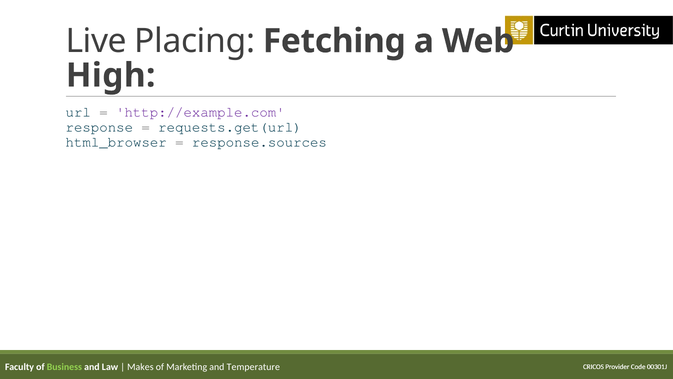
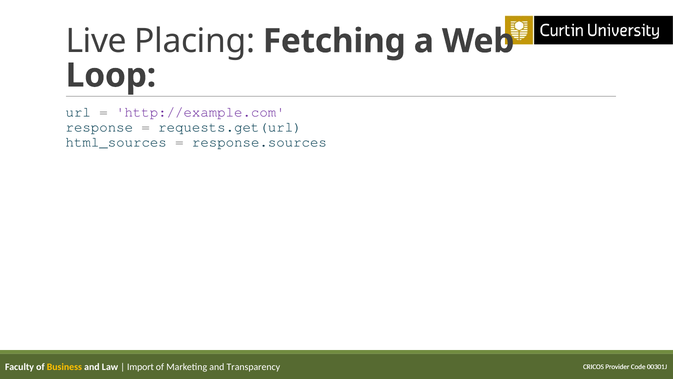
High: High -> Loop (111, 75)
html_browser: html_browser -> html_sources (116, 142)
Business colour: light green -> yellow (64, 367)
Makes: Makes -> Import (140, 367)
Temperature: Temperature -> Transparency (253, 367)
